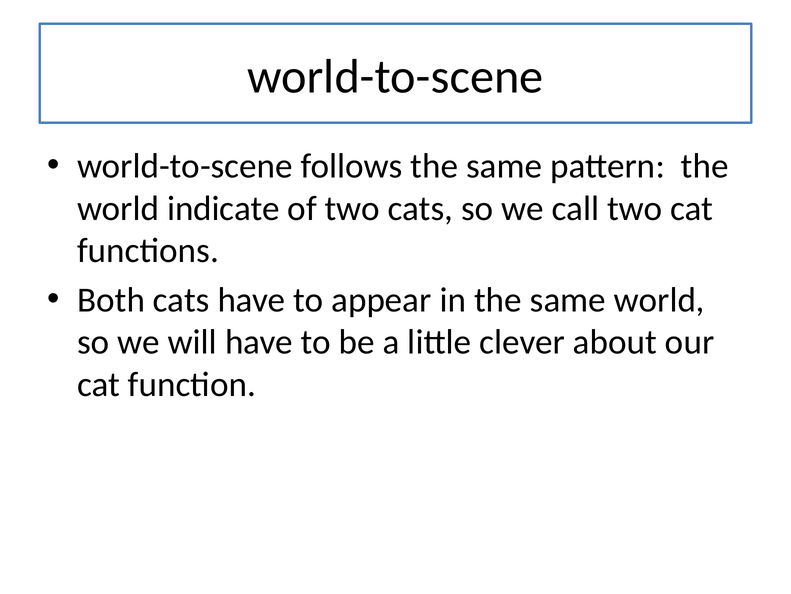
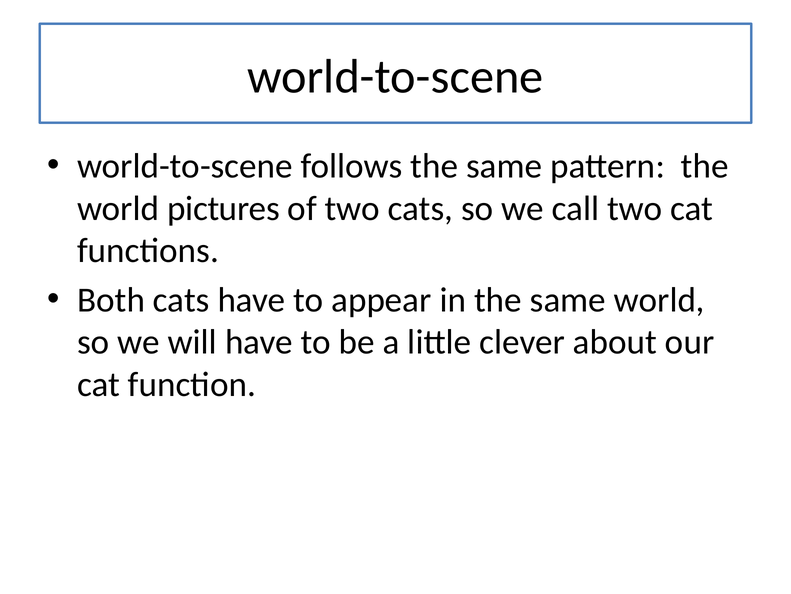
indicate: indicate -> pictures (224, 208)
